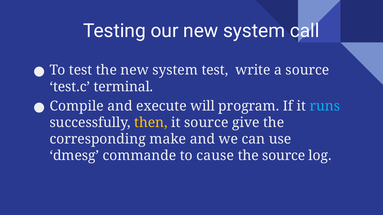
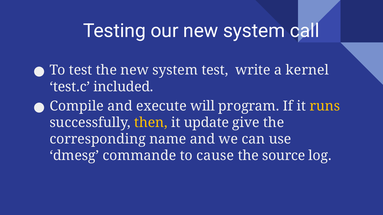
a source: source -> kernel (307, 70)
terminal: terminal -> included (123, 87)
runs colour: light blue -> yellow (325, 106)
it source: source -> update (206, 123)
make: make -> name (168, 139)
